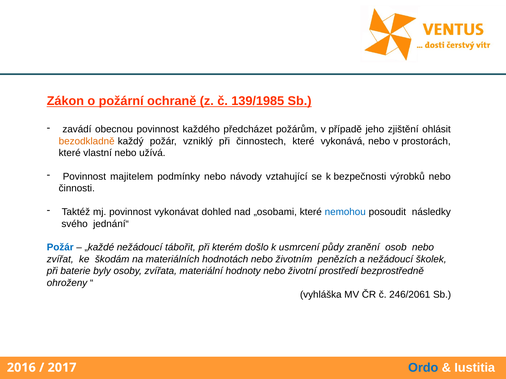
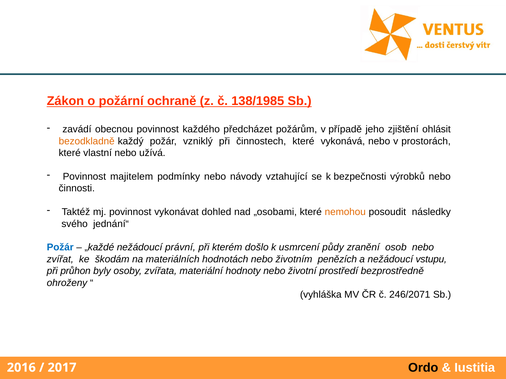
139/1985: 139/1985 -> 138/1985 (258, 101)
nemohou colour: blue -> orange (345, 212)
tábořit: tábořit -> právní (180, 248)
školek: školek -> vstupu (431, 260)
baterie: baterie -> průhon (76, 271)
246/2061: 246/2061 -> 246/2071 (410, 295)
Ordo colour: blue -> black (423, 368)
